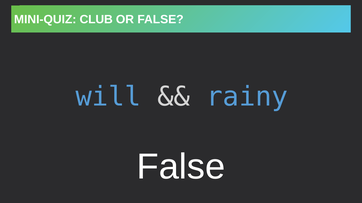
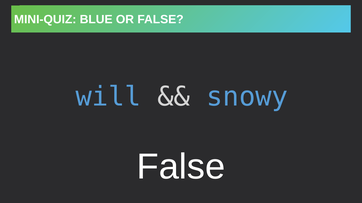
CLUB: CLUB -> BLUE (96, 19)
rainy: rainy -> snowy (247, 97)
